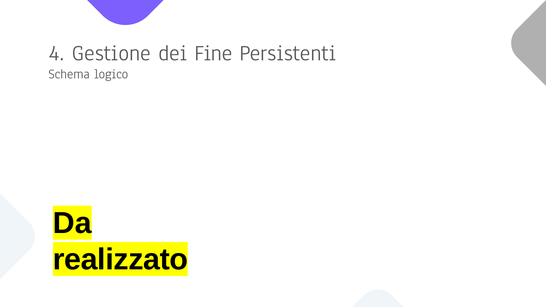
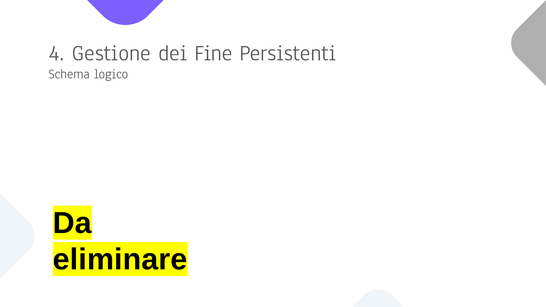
realizzato: realizzato -> eliminare (120, 260)
